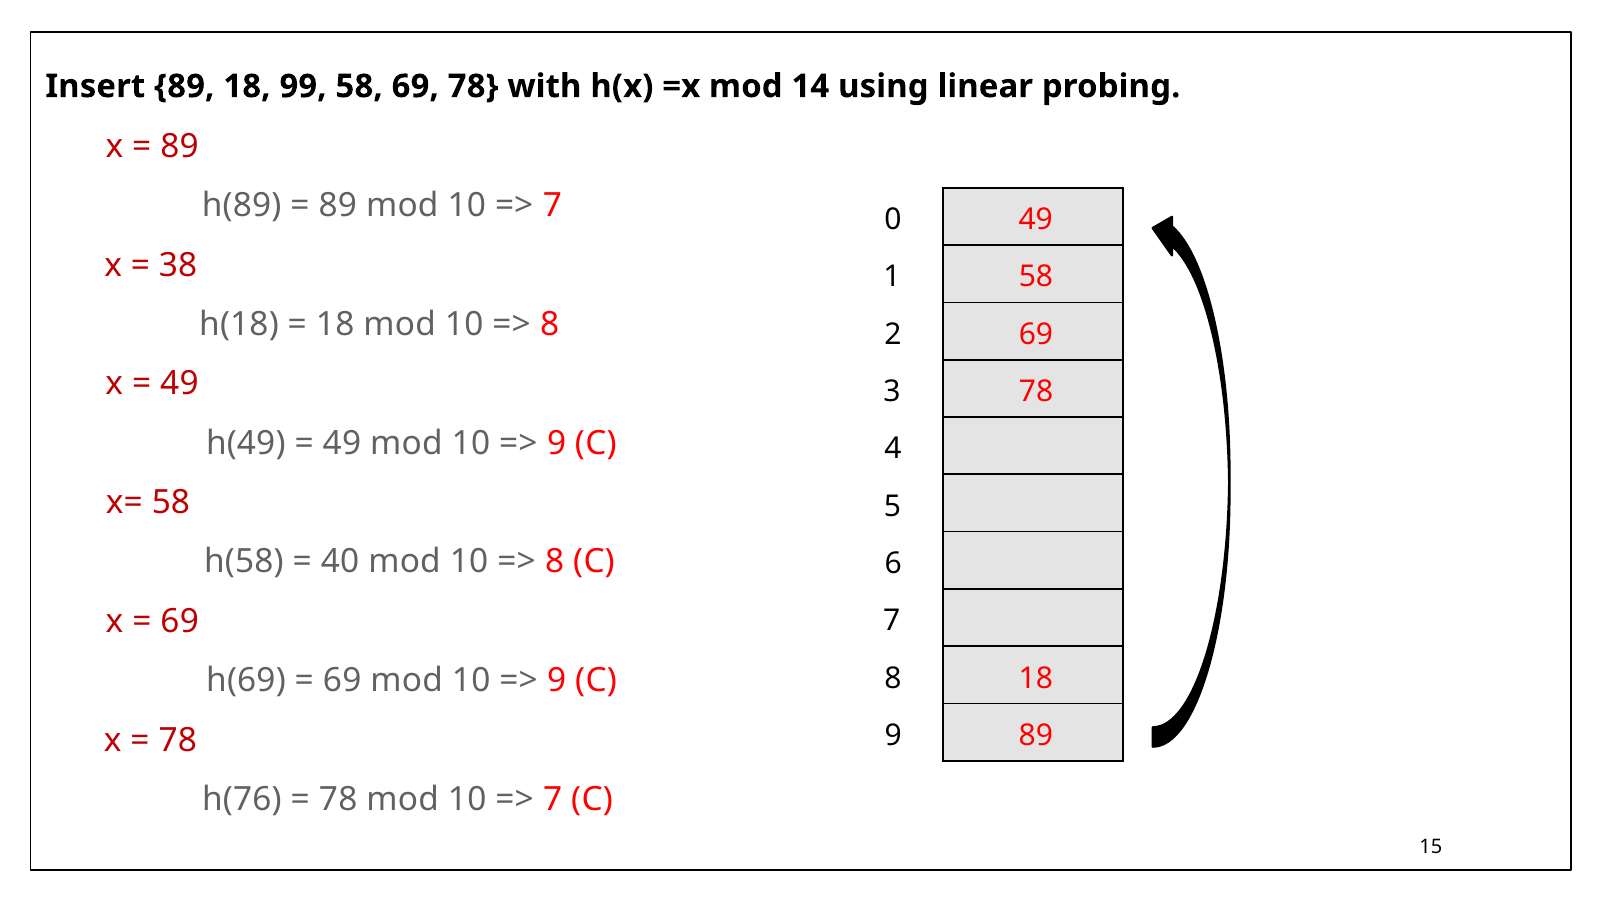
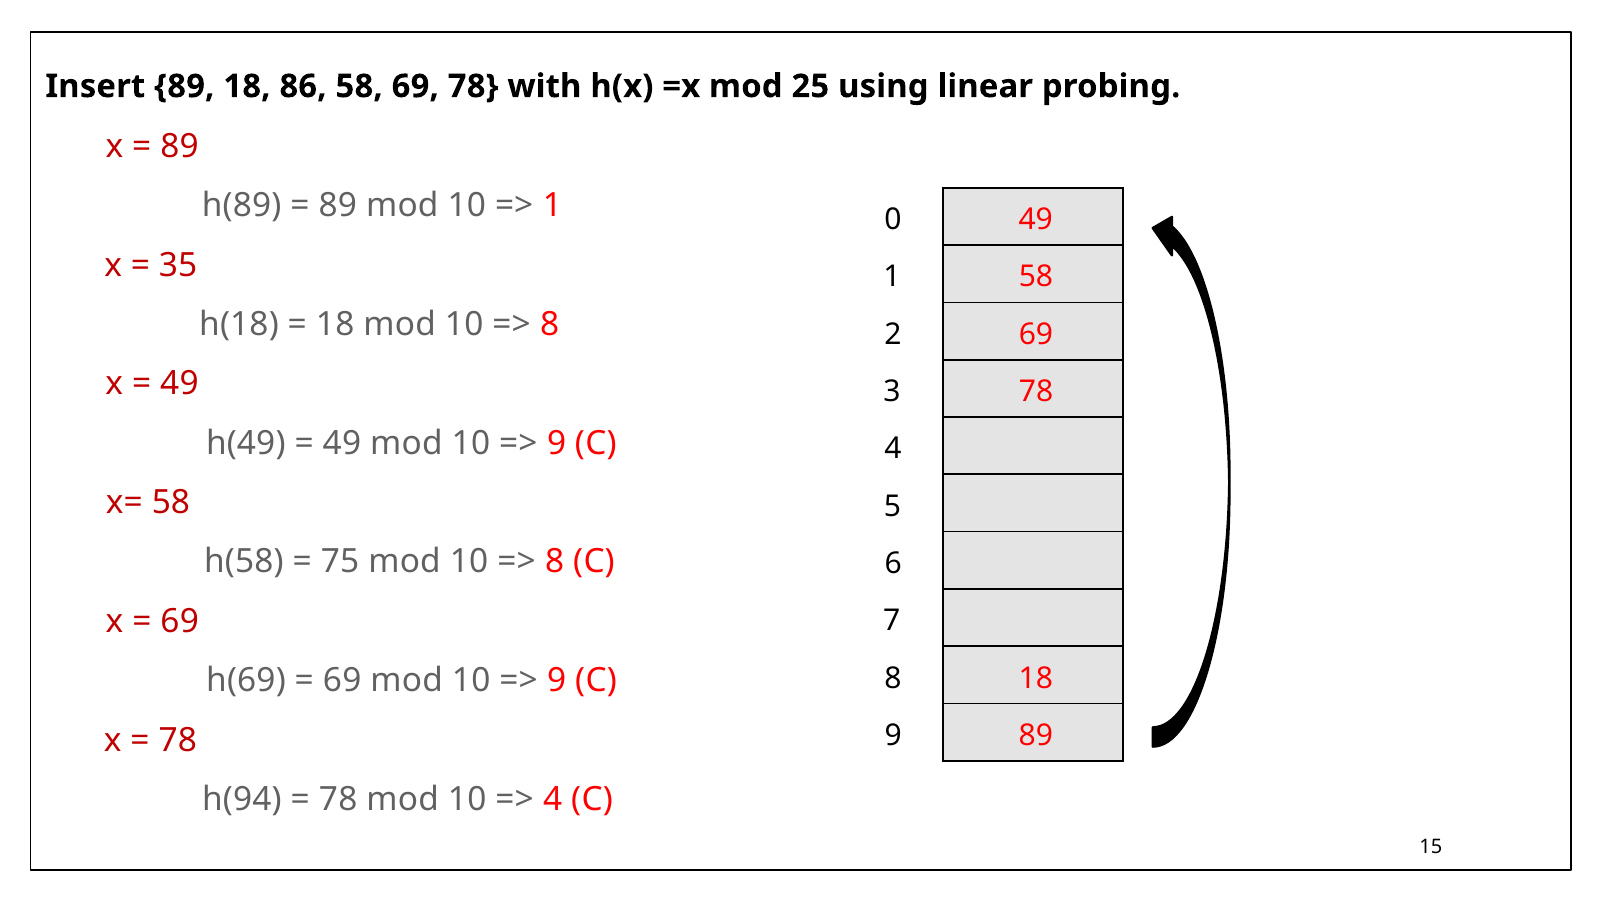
99: 99 -> 86 (303, 86)
14: 14 -> 25 (810, 86)
7: 7 -> 1 (552, 206)
38: 38 -> 35 (178, 265)
40: 40 -> 75 (340, 562)
h(76: h(76 -> h(94 (242, 800)
7: 7 -> 4 (553, 800)
